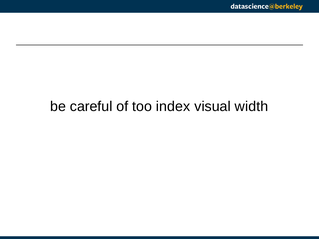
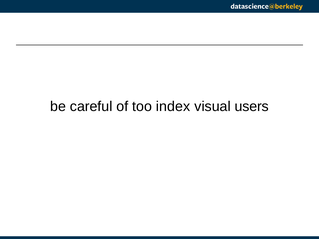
width: width -> users (252, 107)
